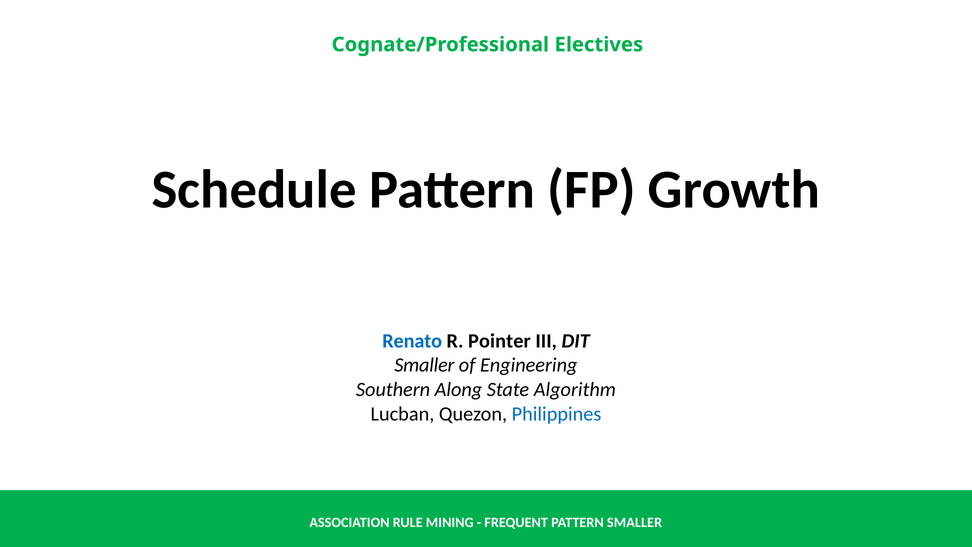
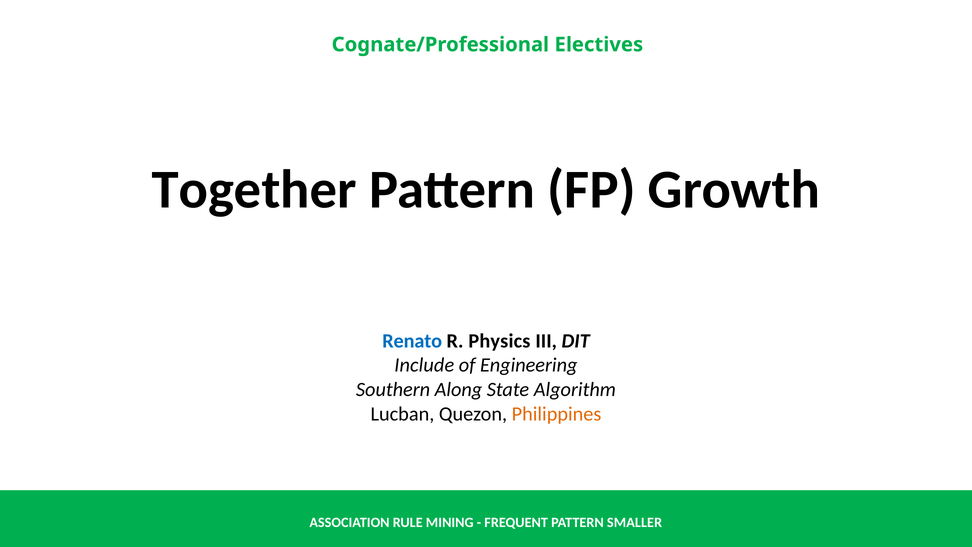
Schedule: Schedule -> Together (254, 190)
Pointer: Pointer -> Physics (499, 341)
Smaller: Smaller -> Include (424, 365)
Philippines colour: blue -> orange (557, 414)
